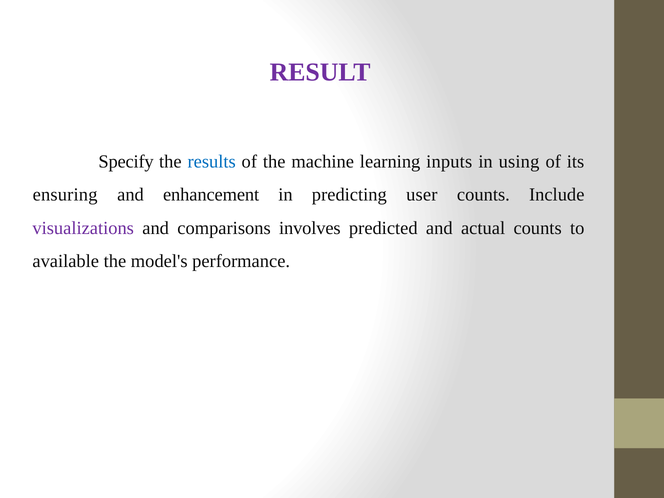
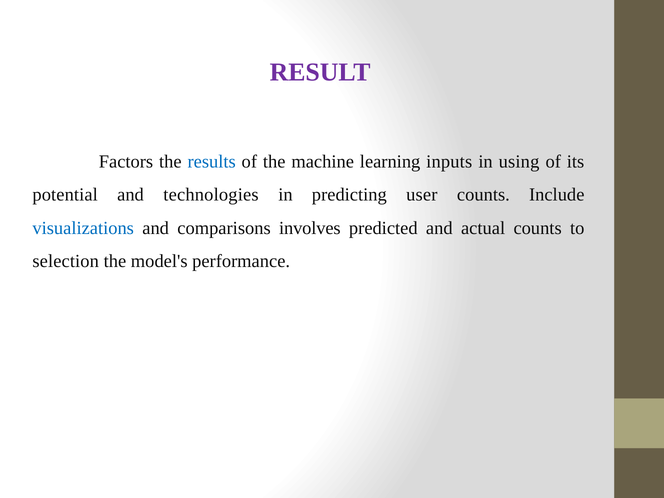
Specify: Specify -> Factors (126, 162)
ensuring: ensuring -> potential (65, 195)
enhancement: enhancement -> technologies (211, 195)
visualizations colour: purple -> blue (83, 228)
available: available -> selection (66, 261)
